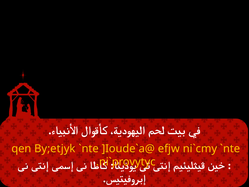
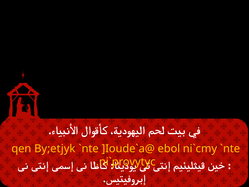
efjw: efjw -> ebol (169, 148)
